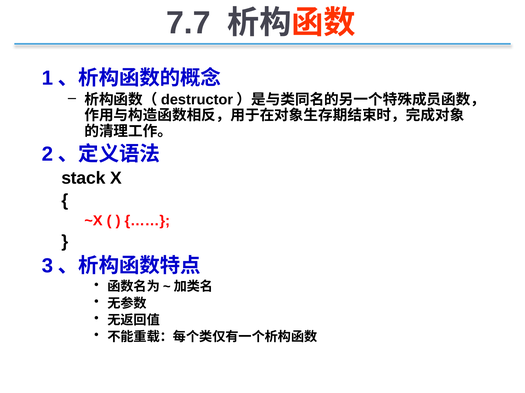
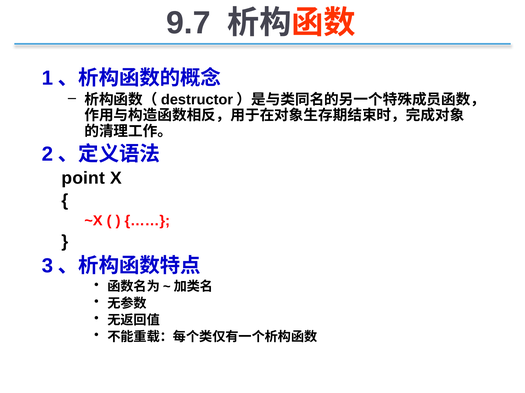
7.7: 7.7 -> 9.7 (188, 23)
stack: stack -> point (83, 178)
